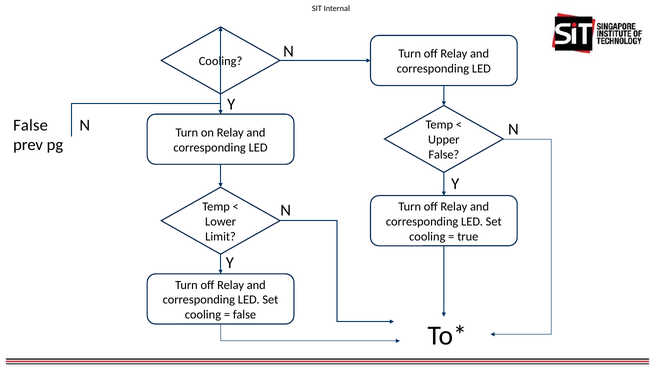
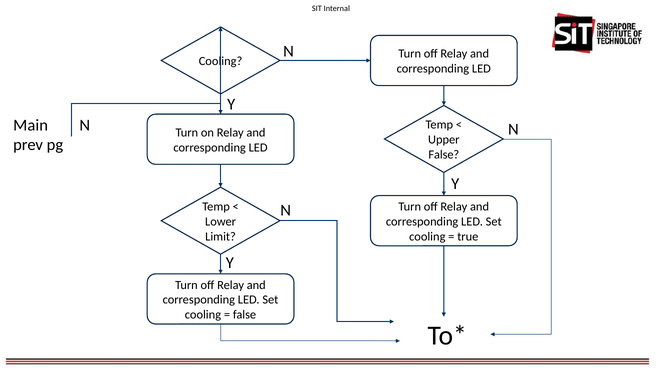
False: False -> Main (31, 125)
